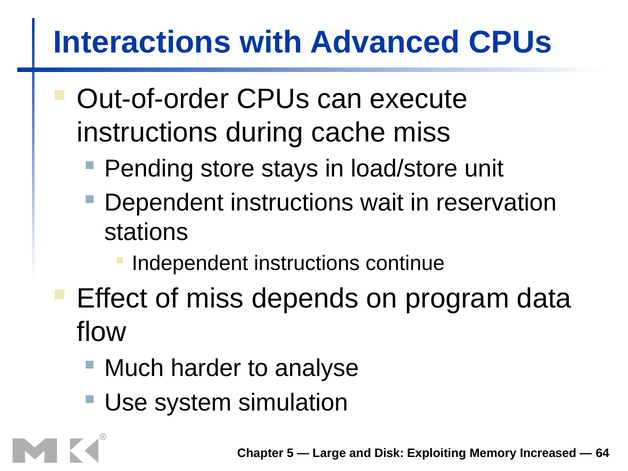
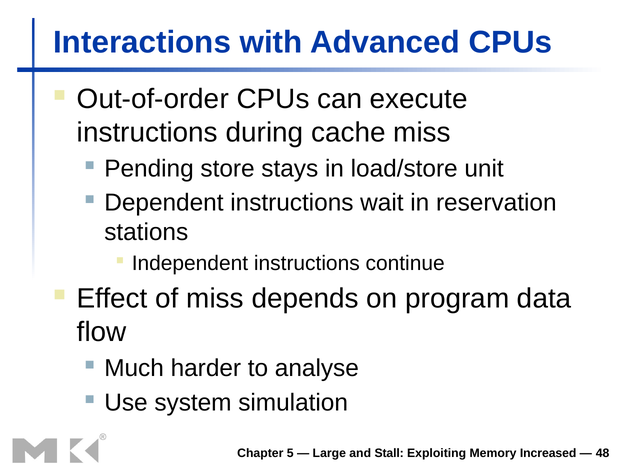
Disk: Disk -> Stall (389, 453)
64: 64 -> 48 (603, 453)
